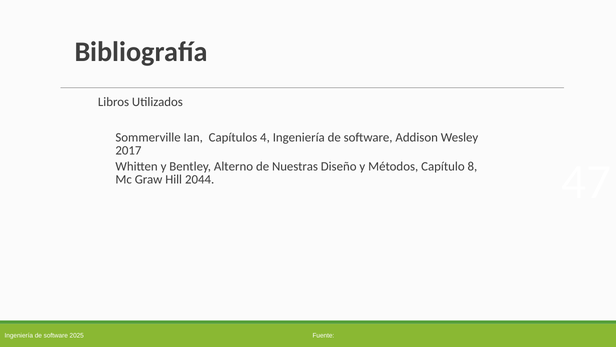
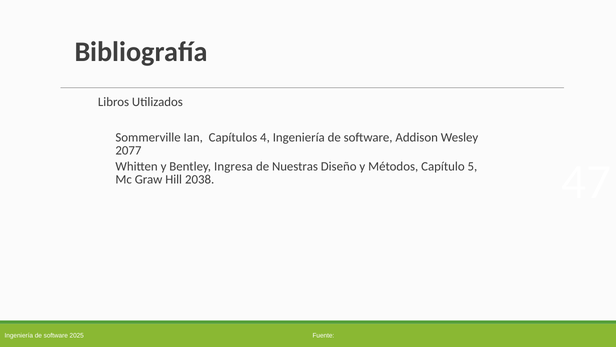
2017: 2017 -> 2077 (128, 150)
Alterno: Alterno -> Ingresa (233, 166)
8: 8 -> 5 (472, 166)
2044: 2044 -> 2038 (200, 179)
